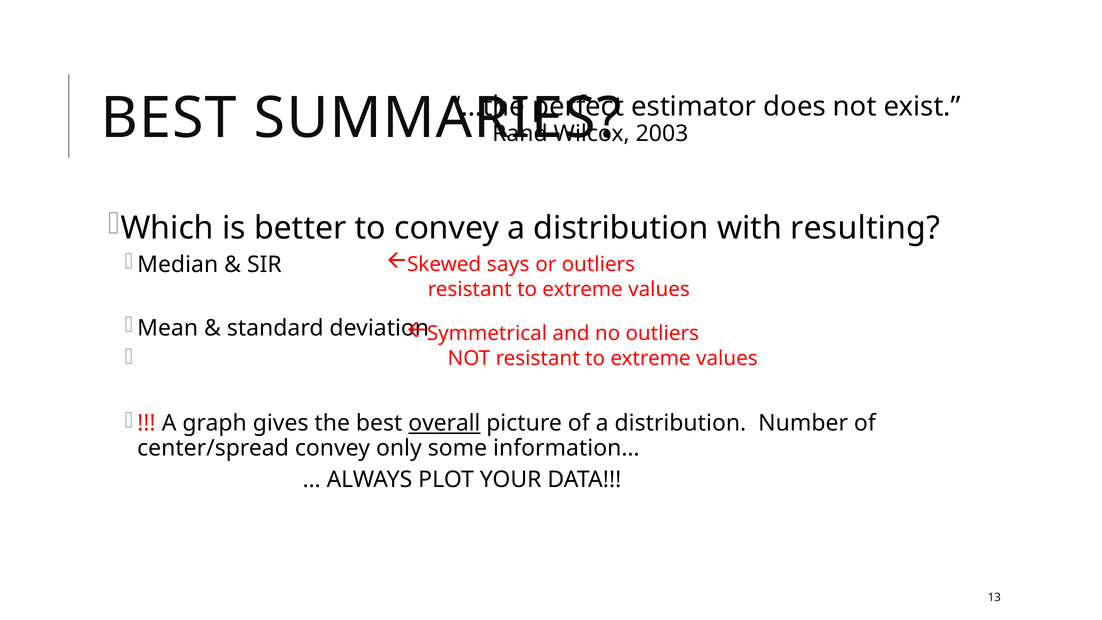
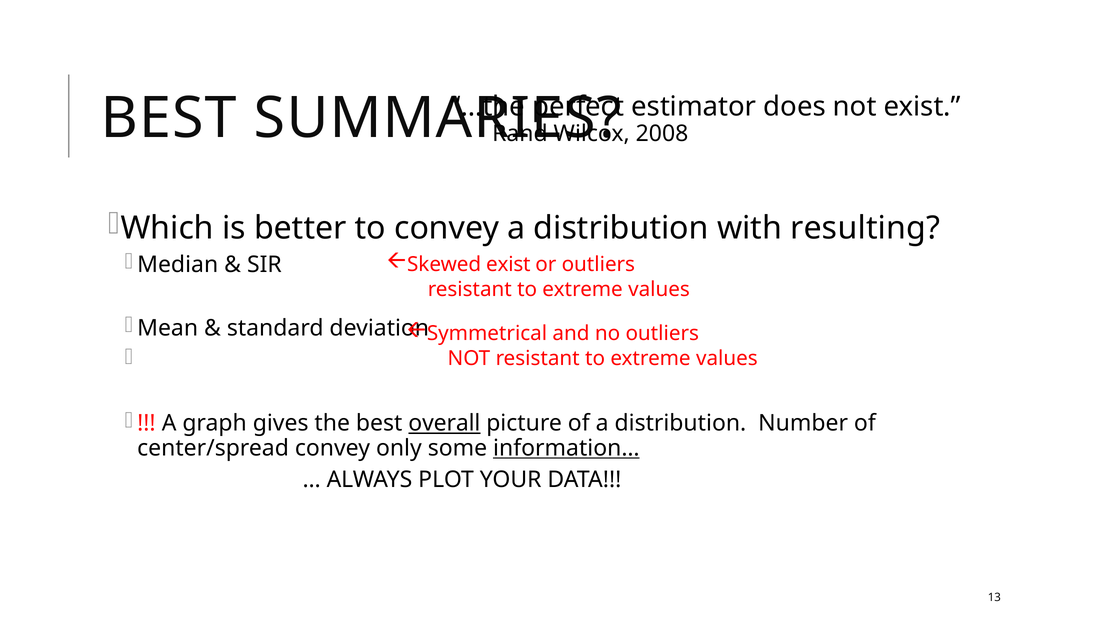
2003: 2003 -> 2008 (662, 134)
Skewed says: says -> exist (508, 264)
information… underline: none -> present (566, 448)
